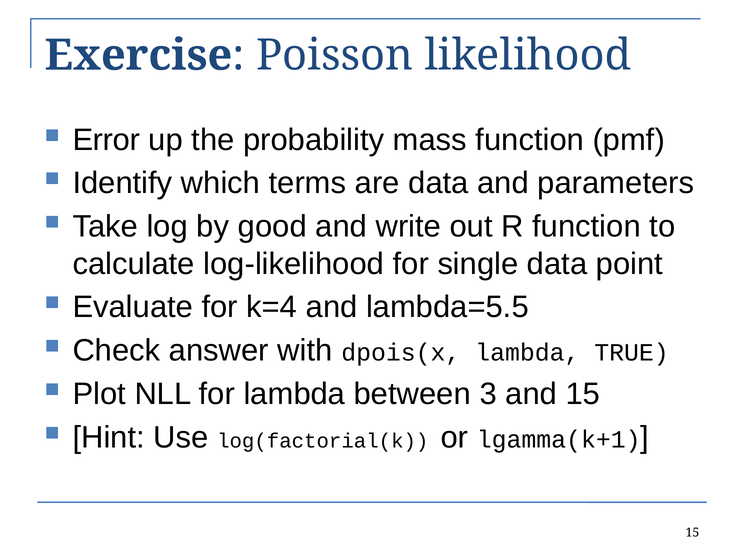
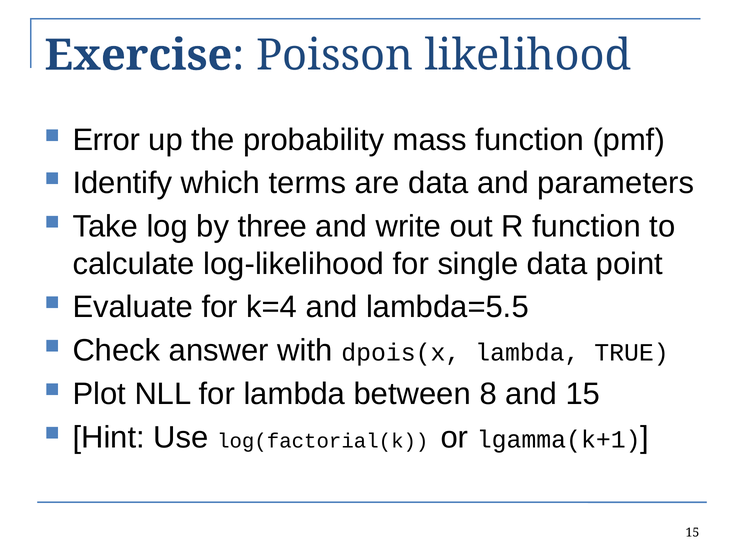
good: good -> three (272, 227)
3: 3 -> 8 (488, 394)
